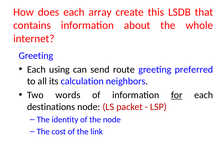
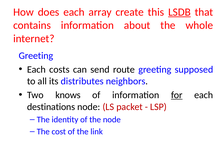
LSDB underline: none -> present (179, 12)
using: using -> costs (59, 69)
preferred: preferred -> supposed (194, 69)
calculation: calculation -> distributes (82, 81)
words: words -> knows (68, 95)
